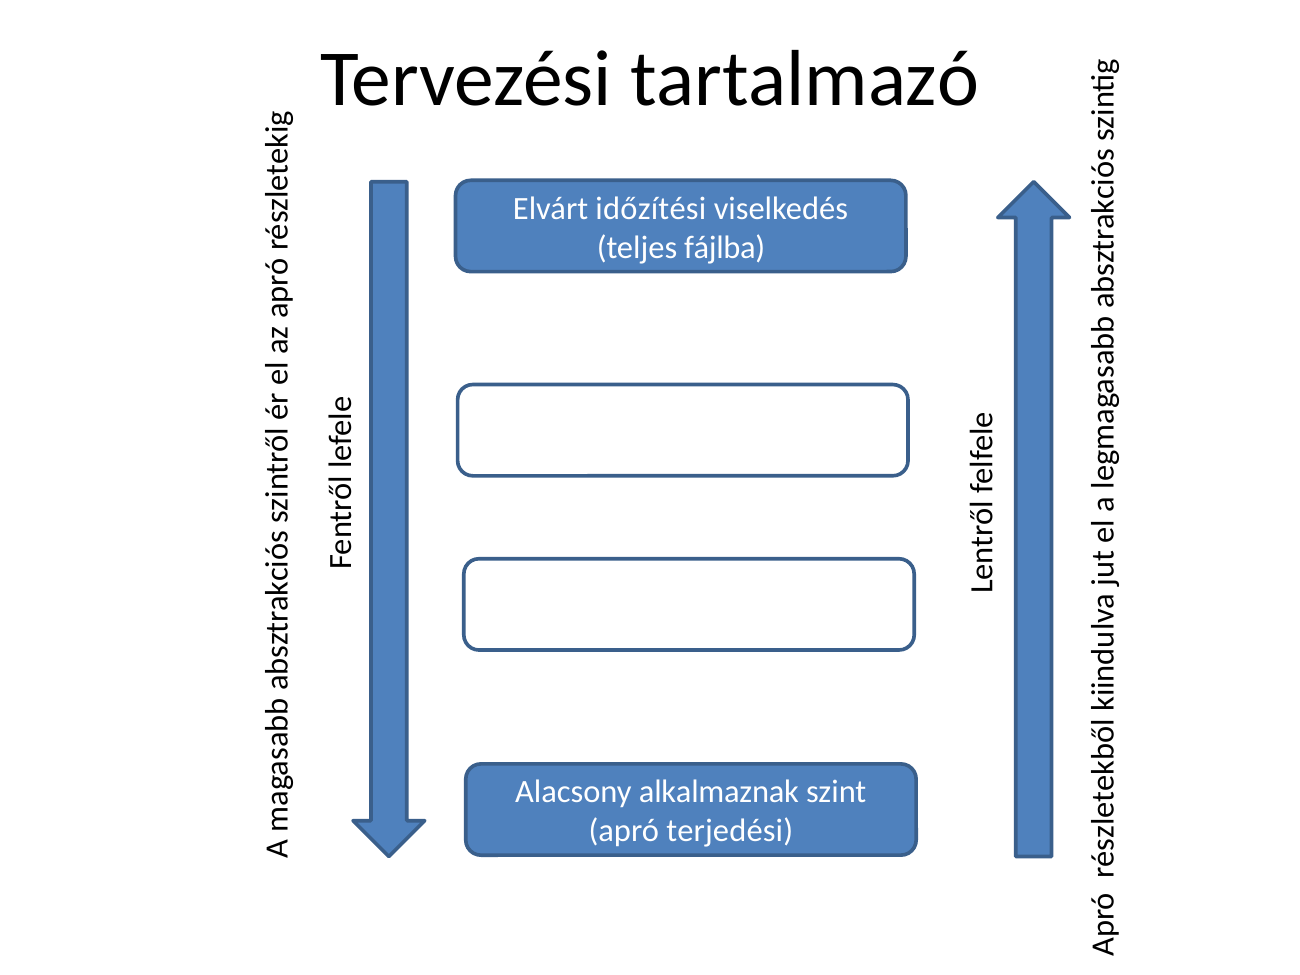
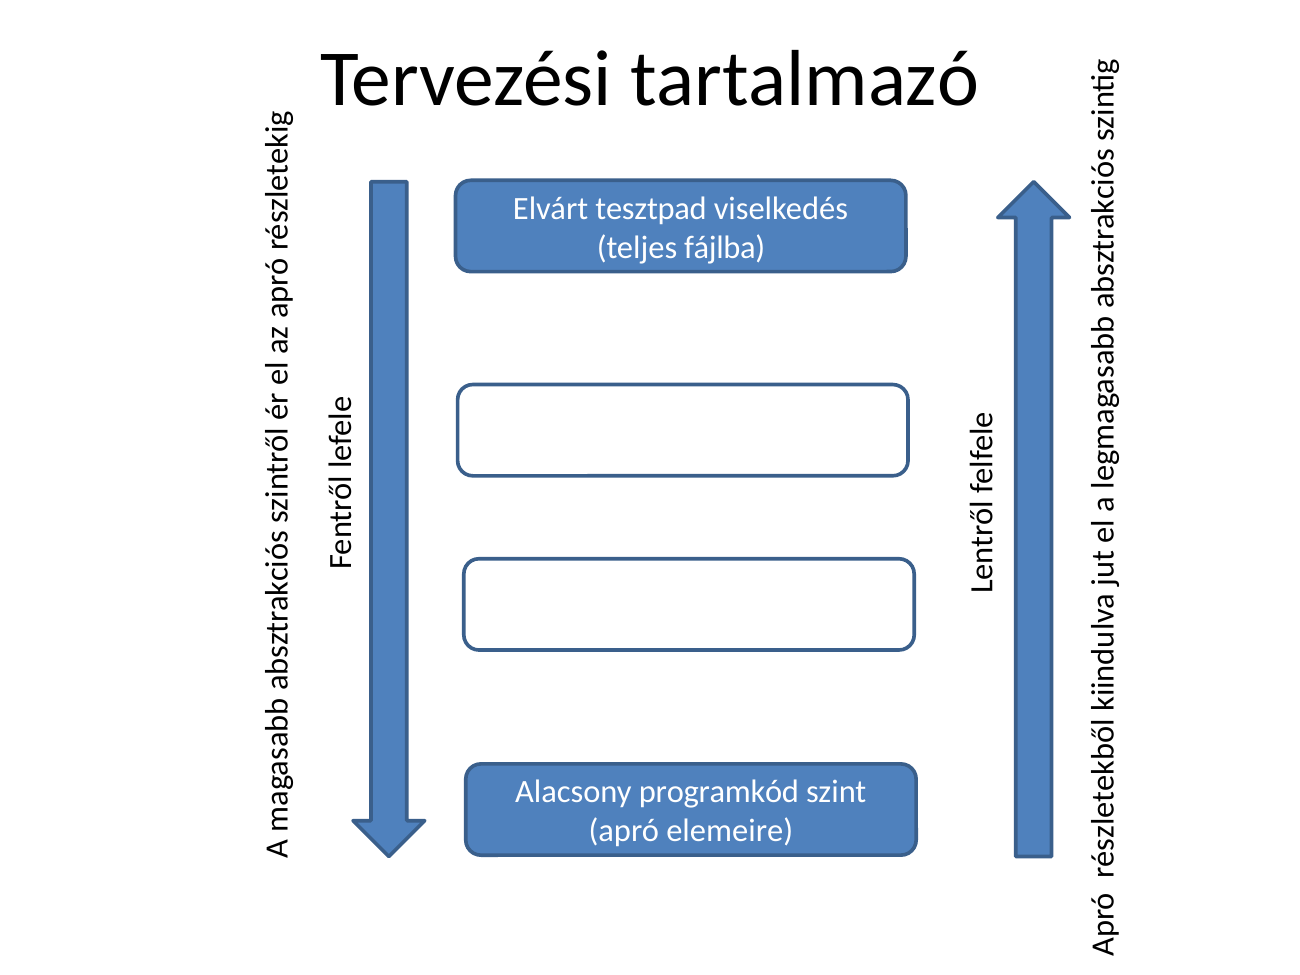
időzítési: időzítési -> tesztpad (651, 209)
alkalmaznak: alkalmaznak -> programkód (719, 792)
terjedési: terjedési -> elemeire (730, 831)
